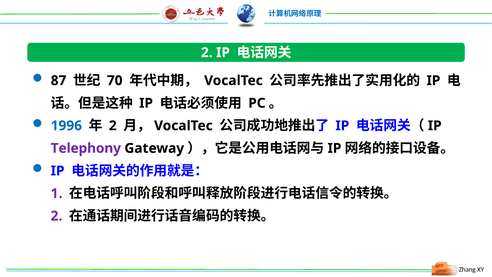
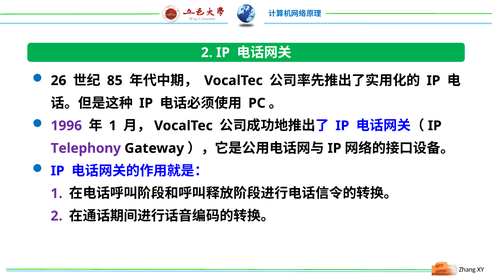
87: 87 -> 26 (59, 81)
70: 70 -> 85 (115, 81)
1996 colour: blue -> purple (66, 126)
2: 2 -> 1 (113, 126)
